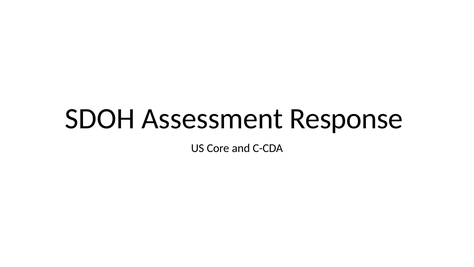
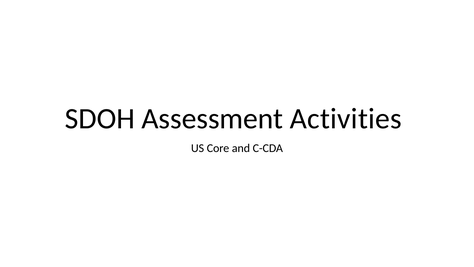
Response: Response -> Activities (346, 118)
